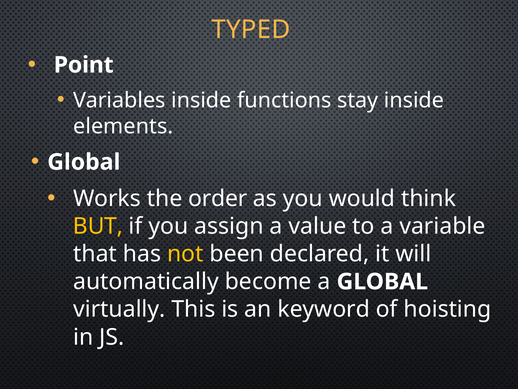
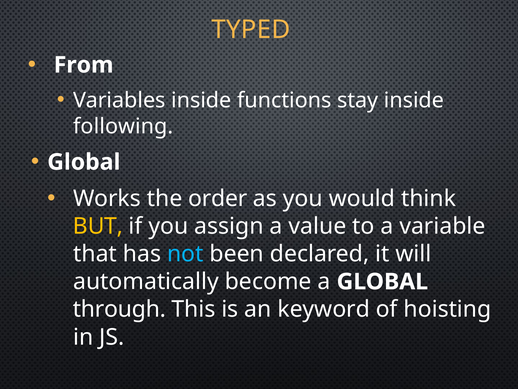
Point: Point -> From (84, 65)
elements: elements -> following (123, 126)
not colour: yellow -> light blue (185, 254)
virtually: virtually -> through (119, 309)
